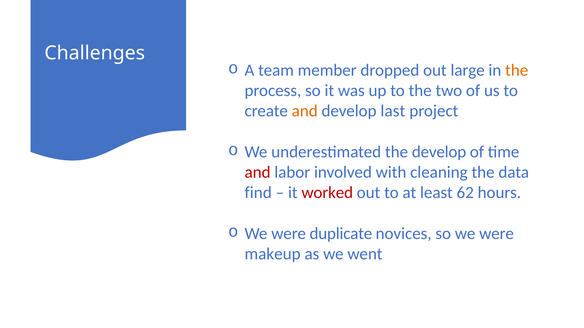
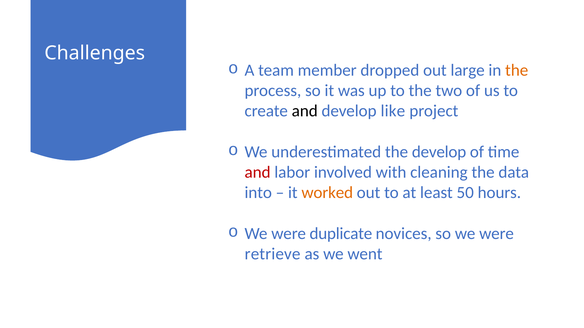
and colour: orange -> black (305, 111)
last: last -> like (393, 111)
find: find -> into (258, 193)
worked colour: red -> orange (327, 193)
62: 62 -> 50 (465, 193)
makeup: makeup -> retrieve (273, 254)
